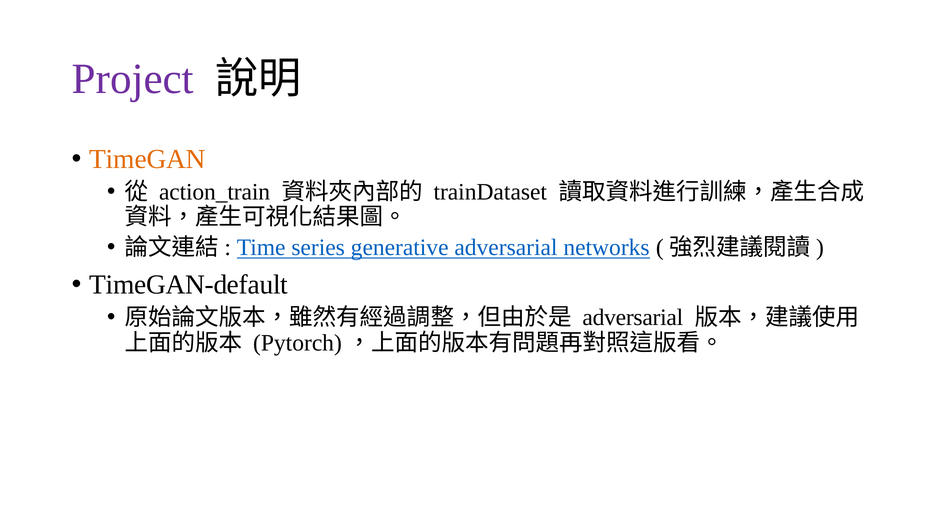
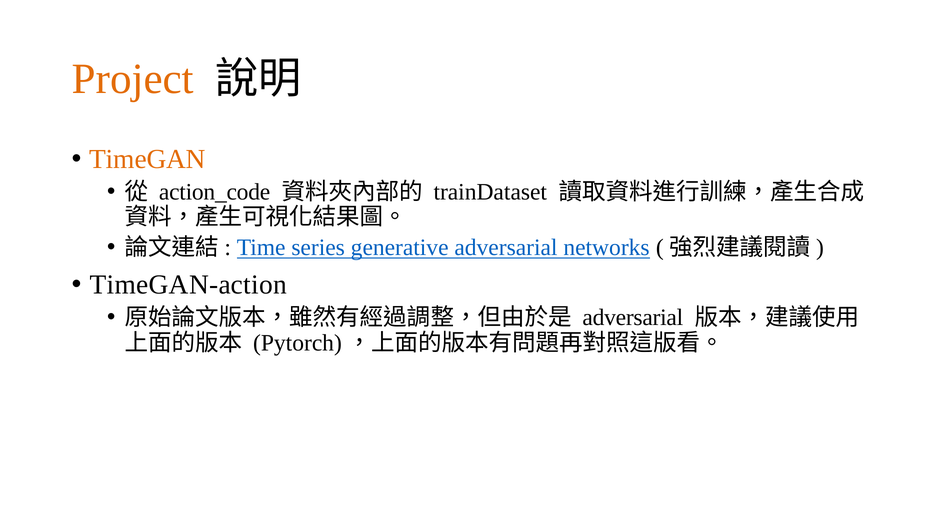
Project colour: purple -> orange (133, 79)
action_train: action_train -> action_code (215, 192)
TimeGAN-default: TimeGAN-default -> TimeGAN-action (188, 285)
